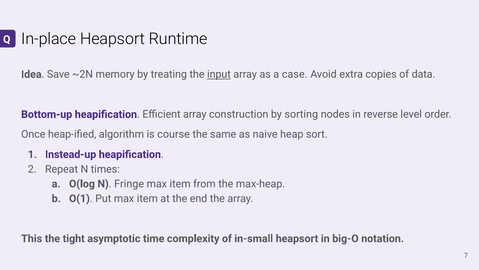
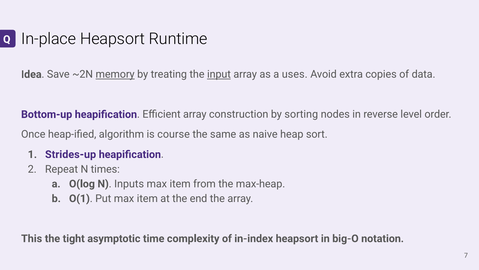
memory underline: none -> present (115, 74)
case: case -> uses (295, 74)
Instead-up: Instead-up -> Strides-up (71, 154)
Fringe: Fringe -> Inputs (129, 183)
in-small: in-small -> in-index (254, 238)
